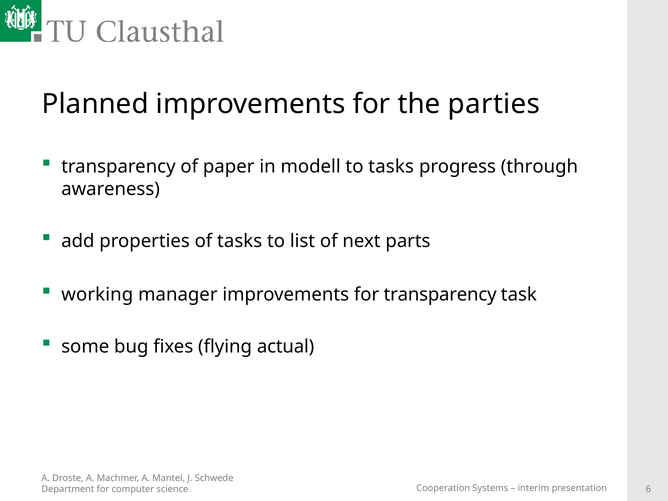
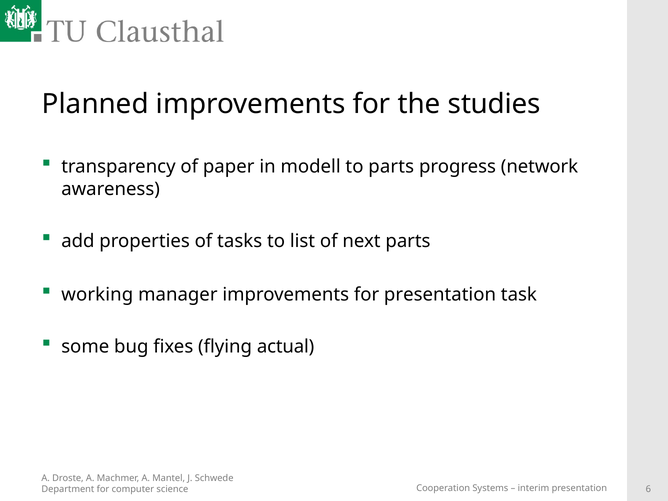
parties: parties -> studies (494, 104)
to tasks: tasks -> parts (391, 167)
through: through -> network (540, 167)
for transparency: transparency -> presentation (440, 295)
